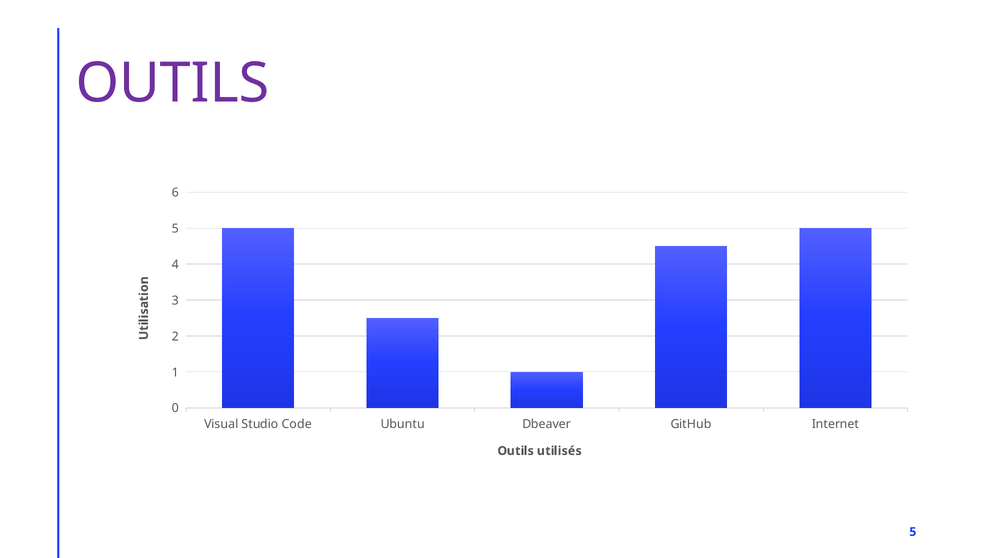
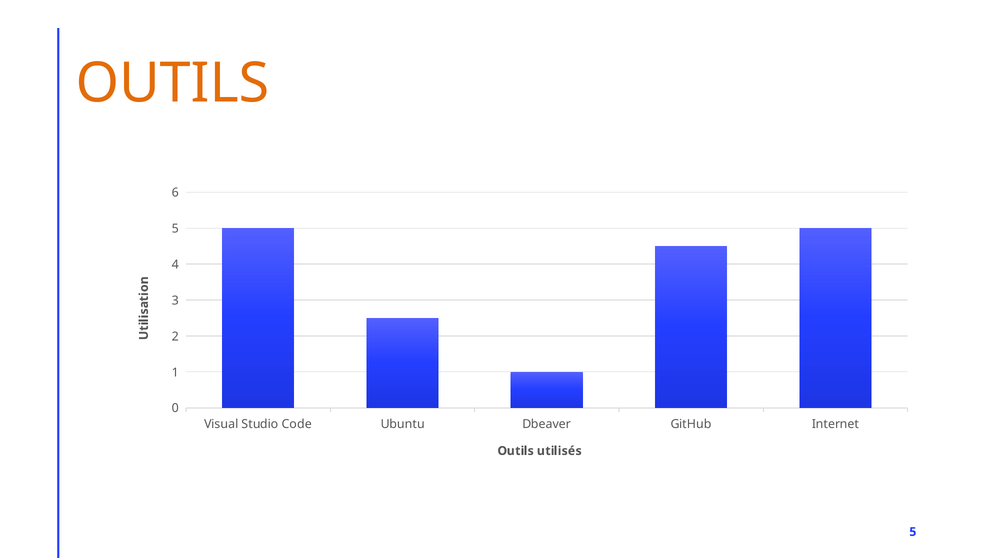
OUTILS colour: purple -> orange (173, 83)
